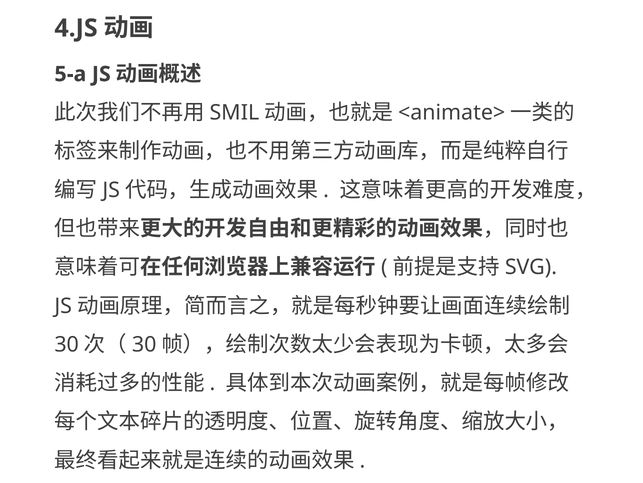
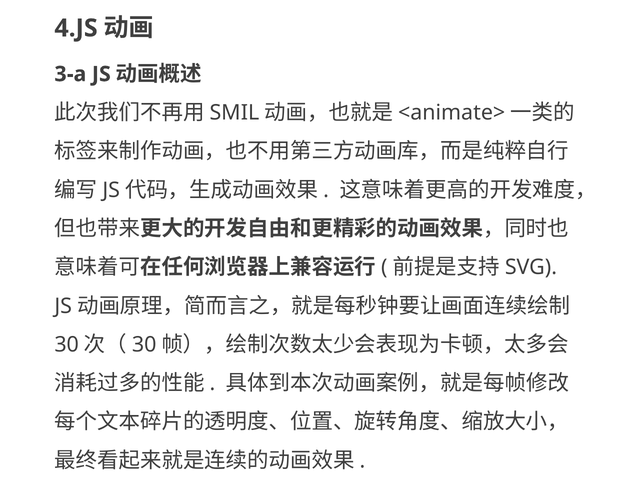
5-a: 5-a -> 3-a (70, 74)
